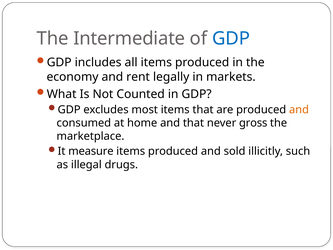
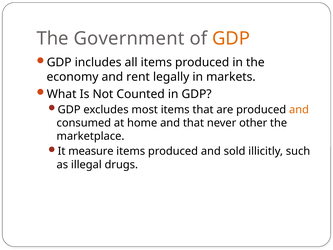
Intermediate: Intermediate -> Government (129, 38)
GDP colour: blue -> orange (231, 38)
gross: gross -> other (253, 123)
